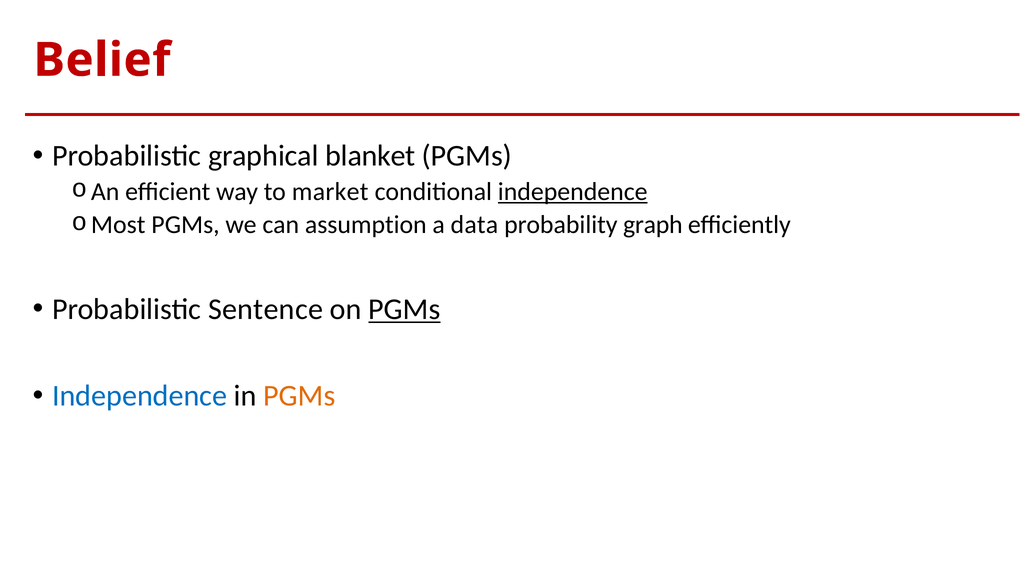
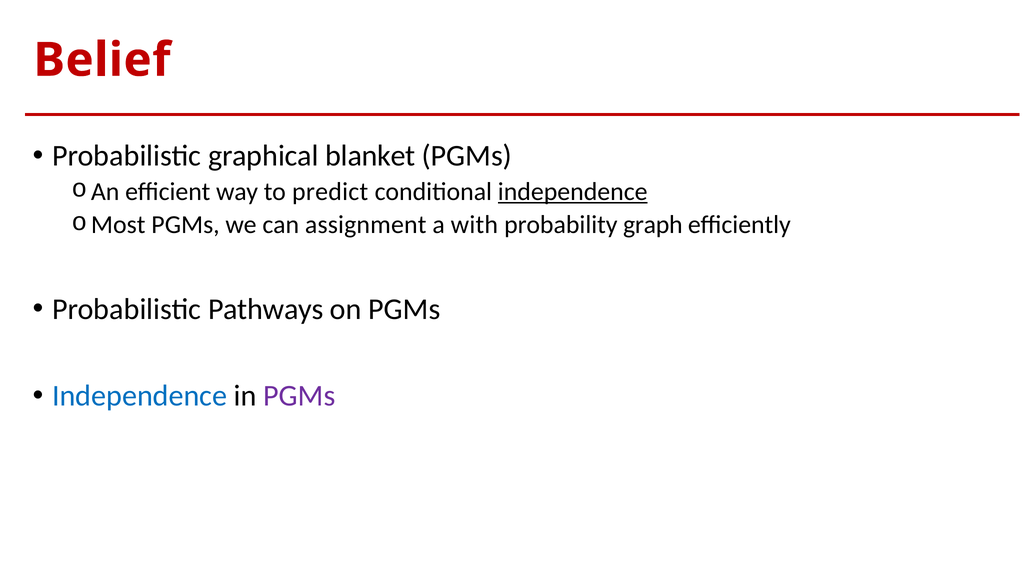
market: market -> predict (330, 191)
assumption: assumption -> assignment (366, 225)
data: data -> with (474, 225)
Sentence: Sentence -> Pathways (266, 309)
PGMs underline: present -> none (404, 309)
PGMs colour: orange -> purple (299, 396)
